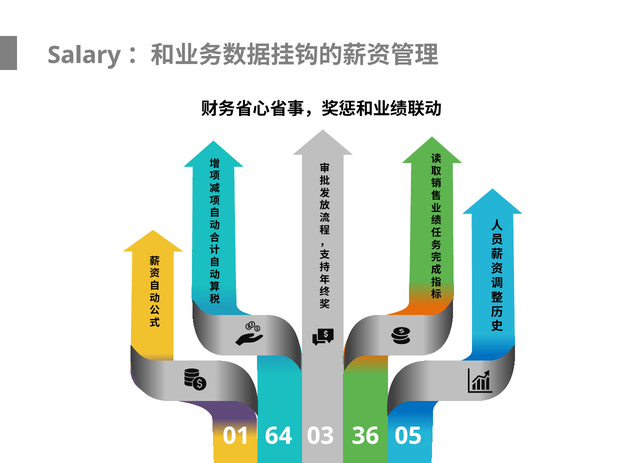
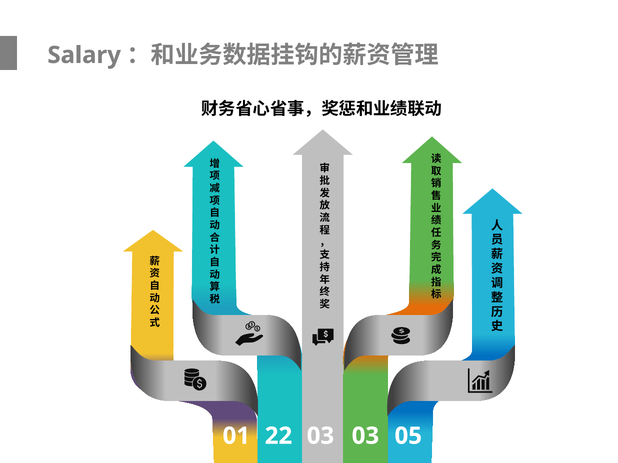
64: 64 -> 22 (279, 436)
03 36: 36 -> 03 (365, 436)
